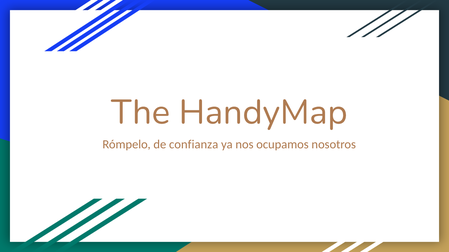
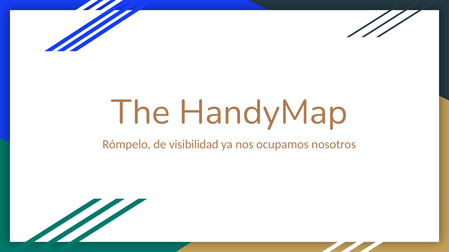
confianza: confianza -> visibilidad (194, 145)
